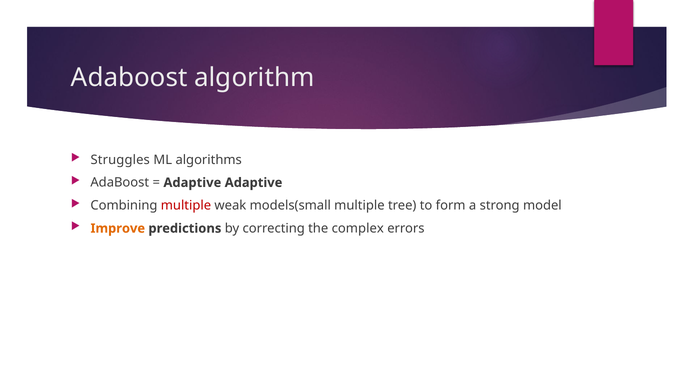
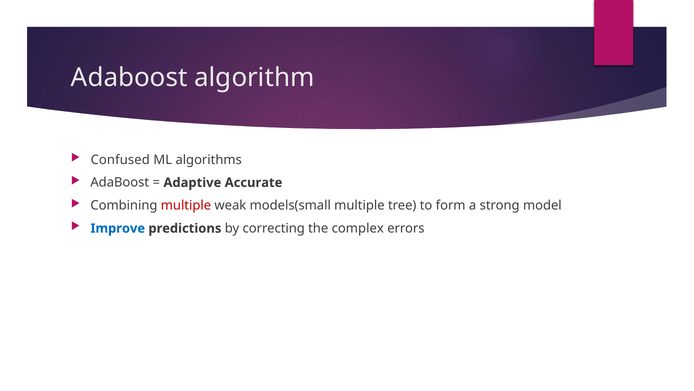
Struggles: Struggles -> Confused (120, 160)
Adaptive Adaptive: Adaptive -> Accurate (254, 182)
Improve colour: orange -> blue (118, 228)
